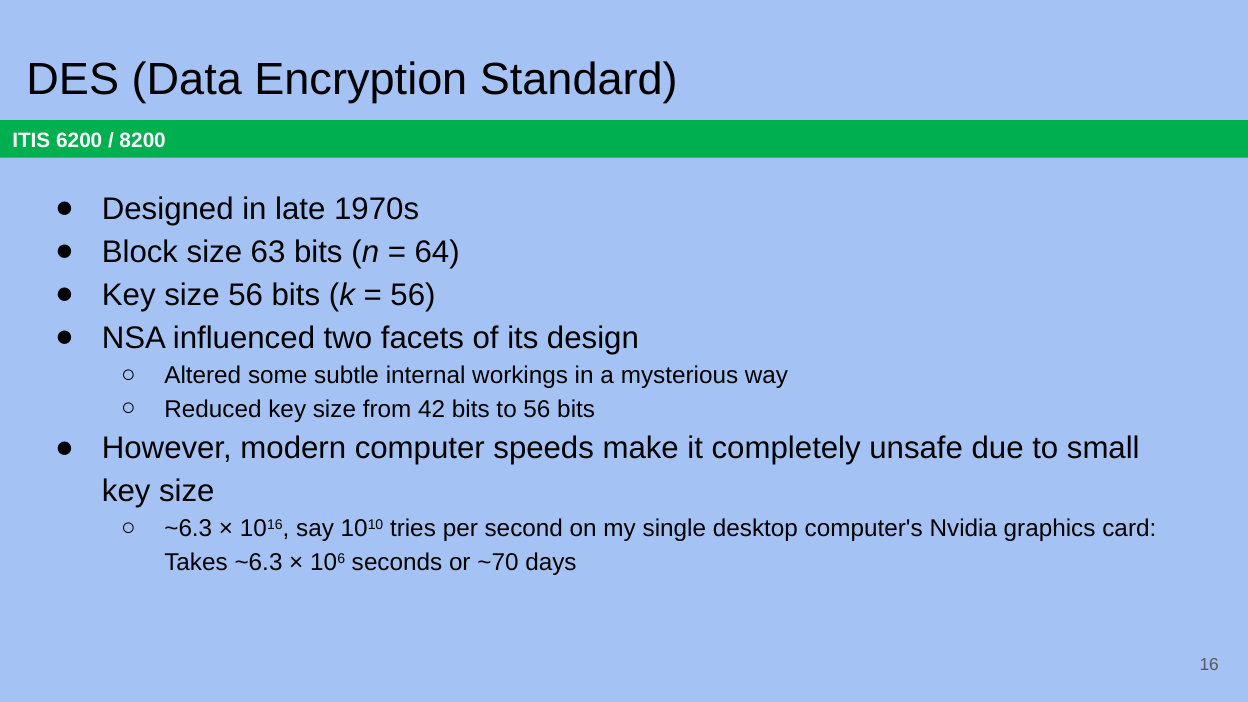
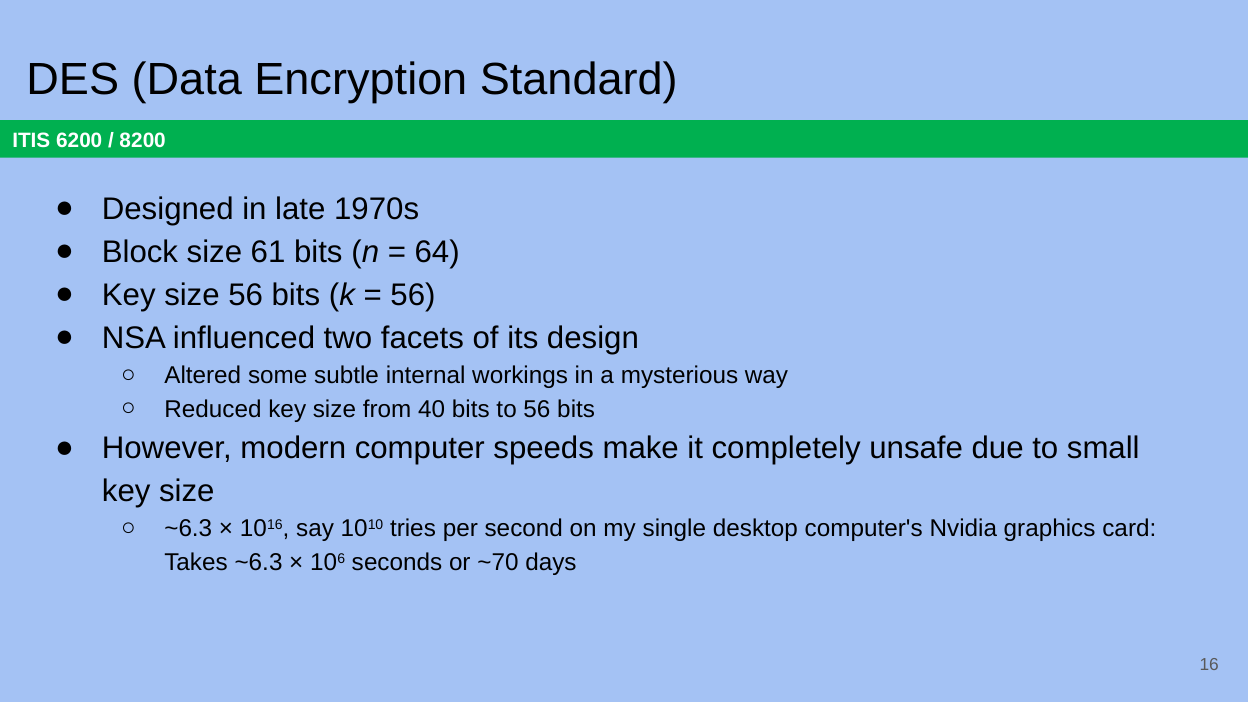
63: 63 -> 61 (268, 252)
42: 42 -> 40 (432, 409)
